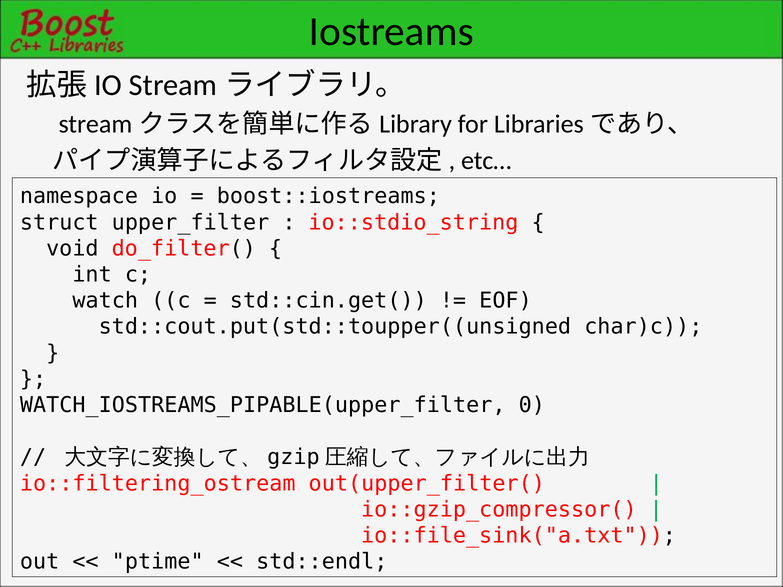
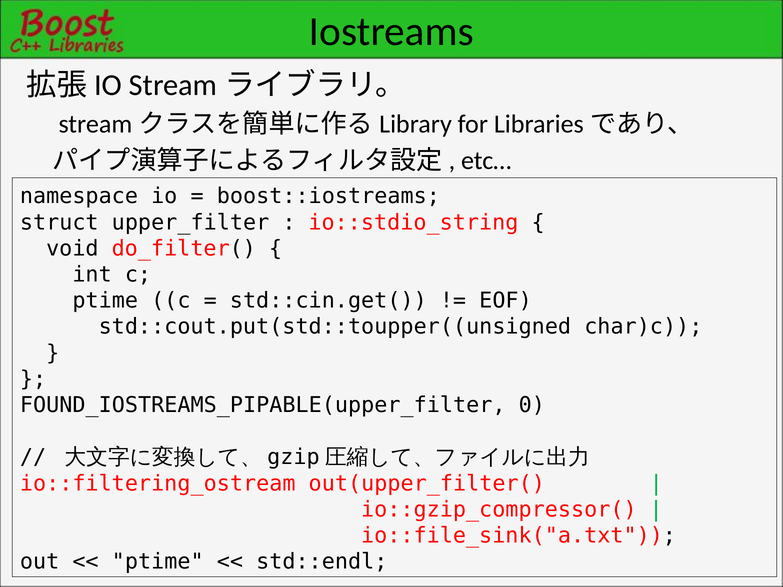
watch: watch -> ptime (105, 301)
WATCH_IOSTREAMS_PIPABLE(upper_filter: WATCH_IOSTREAMS_PIPABLE(upper_filter -> FOUND_IOSTREAMS_PIPABLE(upper_filter (263, 405)
